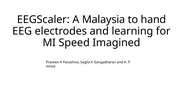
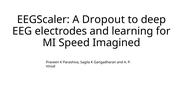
Malaysia: Malaysia -> Dropout (103, 20)
hand: hand -> deep (153, 20)
